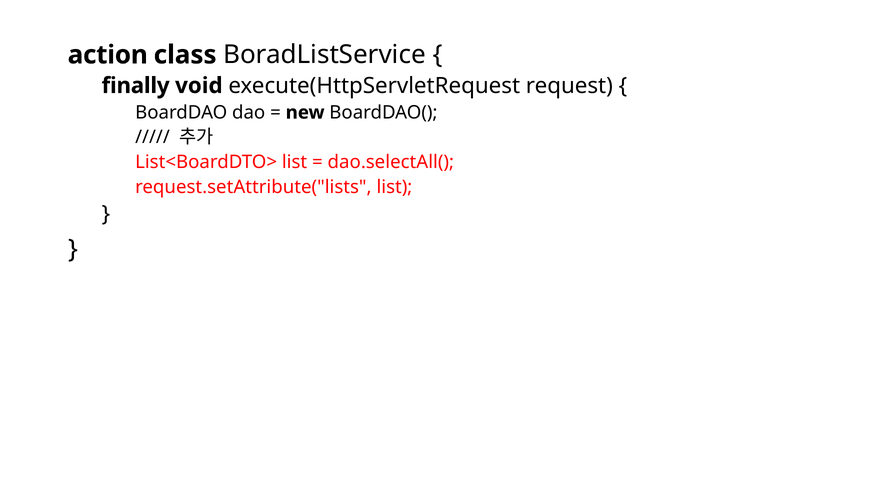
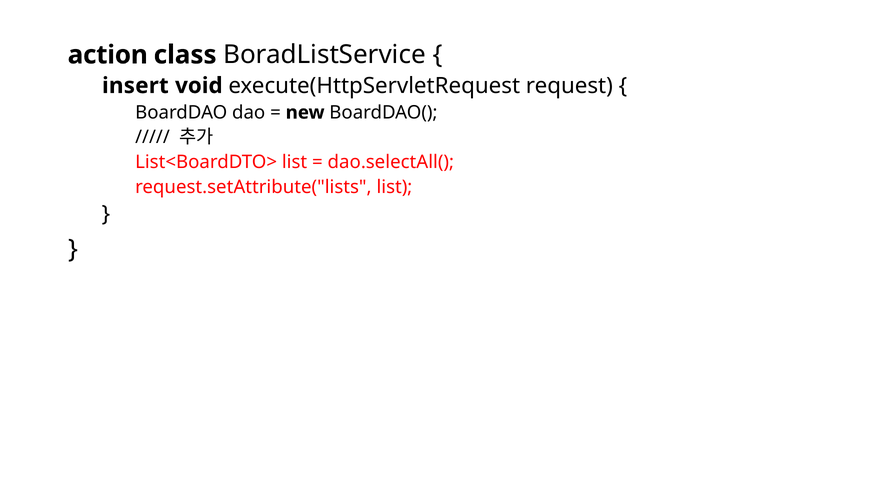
finally: finally -> insert (135, 86)
